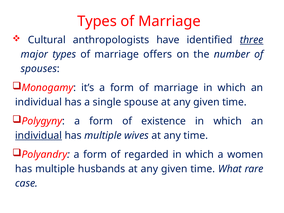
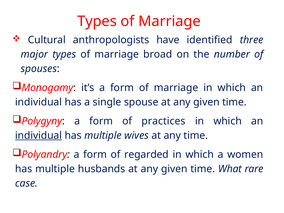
three underline: present -> none (252, 40)
offers: offers -> broad (158, 54)
existence: existence -> practices (163, 121)
